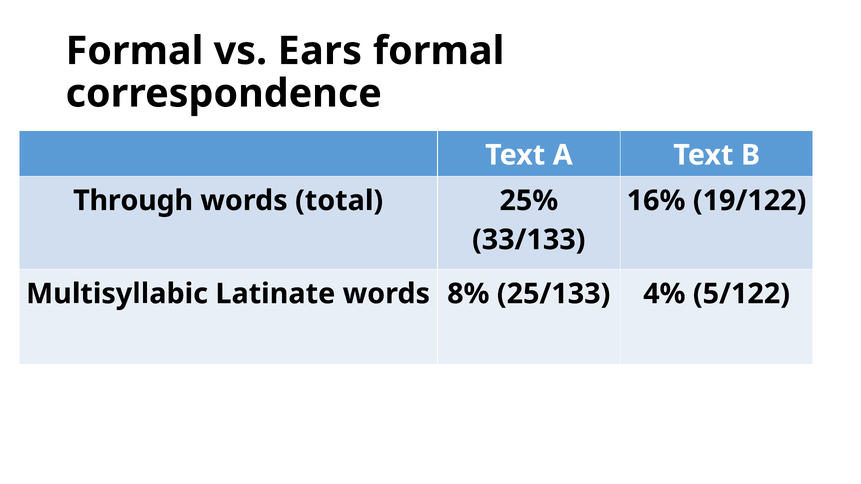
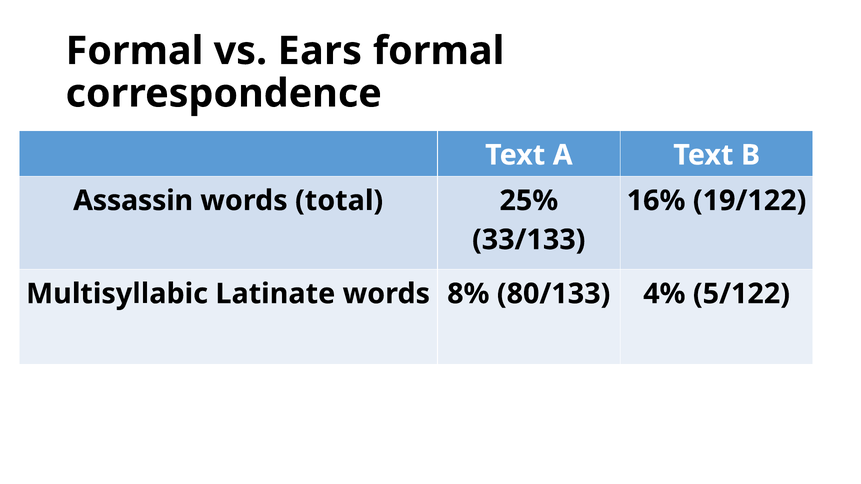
Through: Through -> Assassin (133, 201)
25/133: 25/133 -> 80/133 (554, 294)
